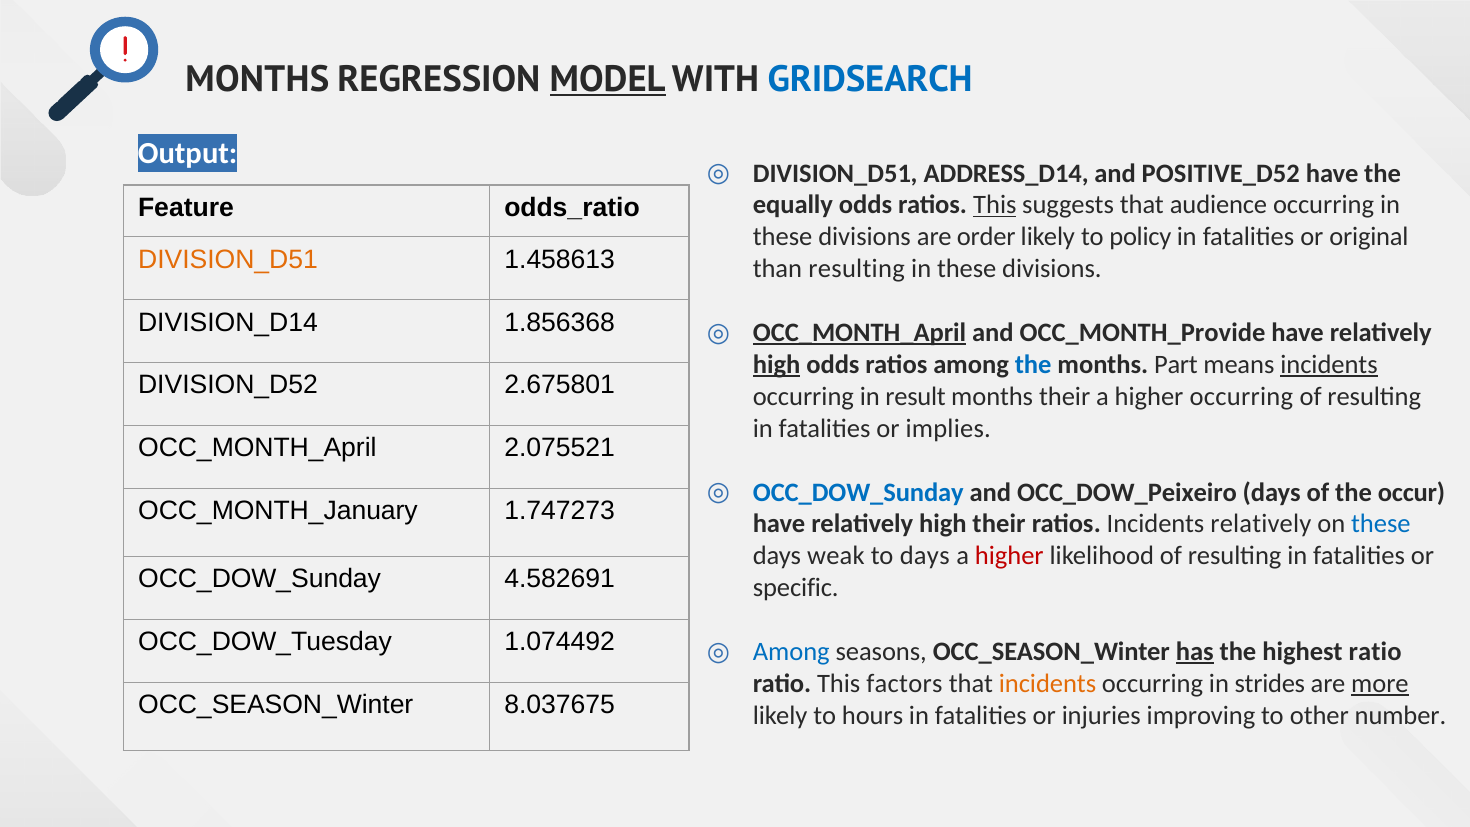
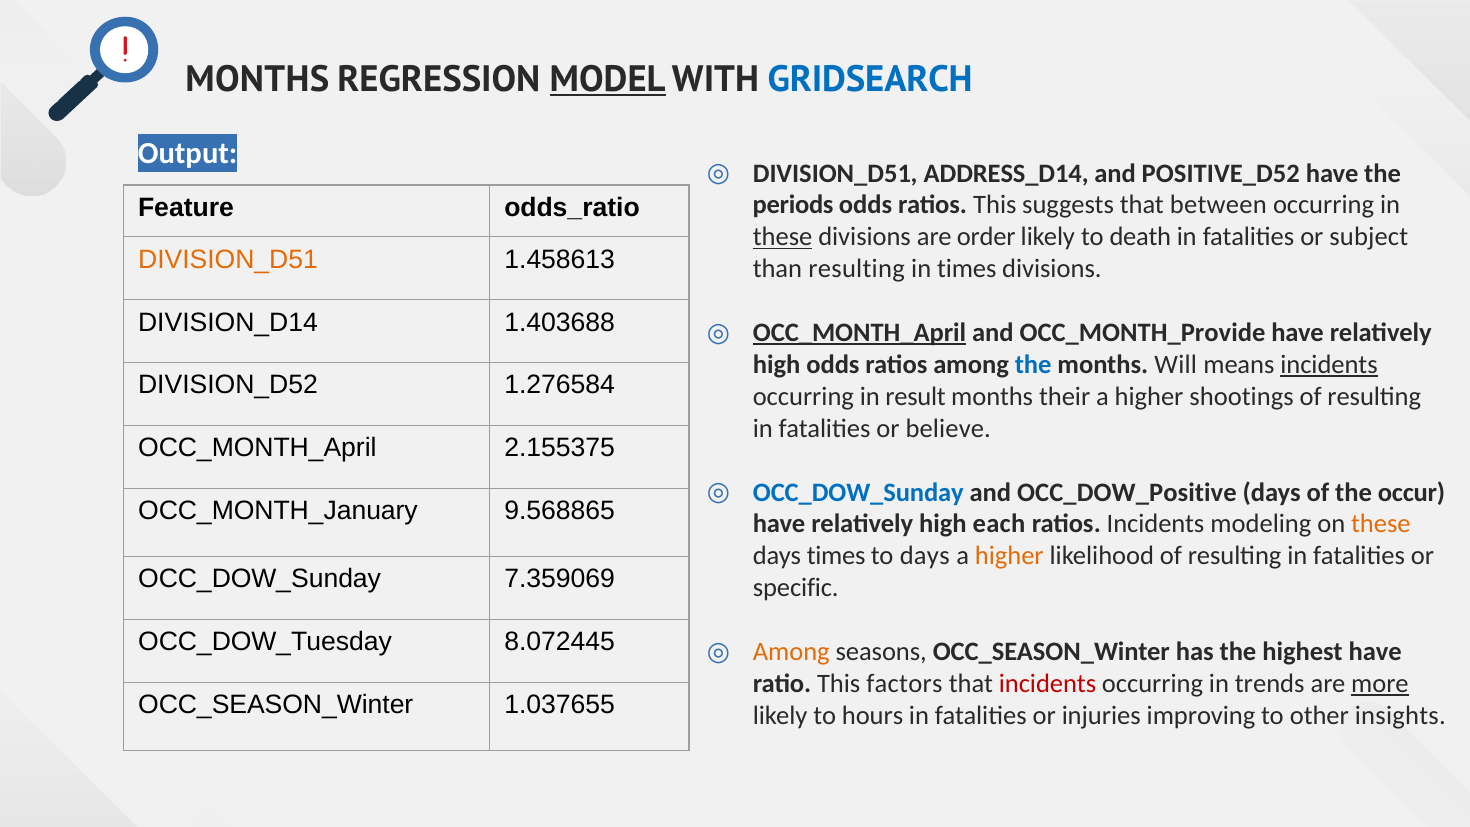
equally: equally -> periods (793, 205)
This underline: present -> none (995, 205)
audience: audience -> between (1218, 205)
these underline: none -> present (783, 237)
policy: policy -> death (1140, 237)
original: original -> subject (1369, 237)
these: these -> times (967, 269)
1.856368: 1.856368 -> 1.403688 (560, 322)
high underline: present -> none (777, 365)
Part: Part -> Will (1176, 365)
2.675801: 2.675801 -> 1.276584 (560, 385)
higher occurring: occurring -> shootings (1242, 397)
implies: implies -> believe (948, 428)
2.075521: 2.075521 -> 2.155375 (560, 448)
OCC_DOW_Peixeiro: OCC_DOW_Peixeiro -> OCC_DOW_Positive (1127, 492)
1.747273: 1.747273 -> 9.568865 (560, 511)
high their: their -> each (999, 524)
Incidents relatively: relatively -> modeling (1261, 524)
these colour: blue -> orange (1381, 524)
days weak: weak -> times (836, 556)
higher colour: red -> orange (1009, 556)
4.582691: 4.582691 -> 7.359069 (560, 579)
1.074492: 1.074492 -> 8.072445 (560, 642)
Among colour: blue -> orange (791, 652)
has underline: present -> none (1195, 652)
highest ratio: ratio -> have (1375, 652)
incidents colour: orange -> red (1048, 684)
strides: strides -> trends (1270, 684)
8.037675: 8.037675 -> 1.037655 (560, 705)
number: number -> insights (1400, 715)
